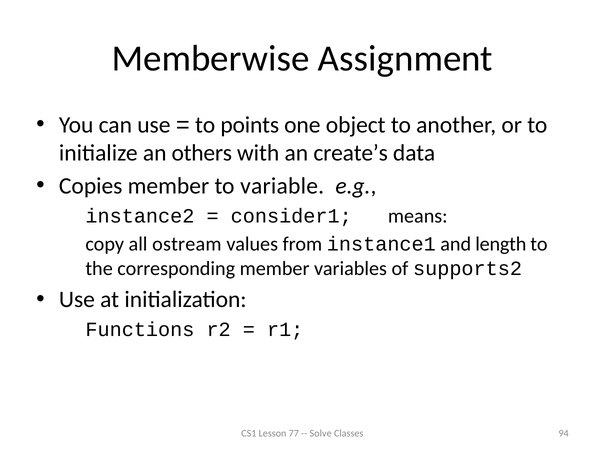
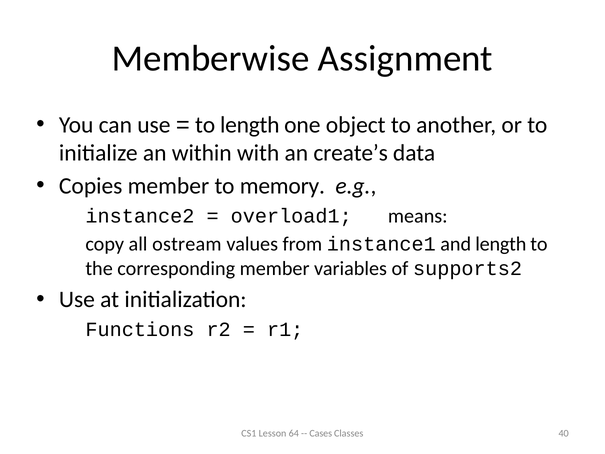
to points: points -> length (250, 125)
others: others -> within (202, 153)
variable: variable -> memory (282, 186)
consider1: consider1 -> overload1 (291, 216)
77: 77 -> 64 (294, 433)
Solve: Solve -> Cases (321, 433)
94: 94 -> 40 (564, 433)
